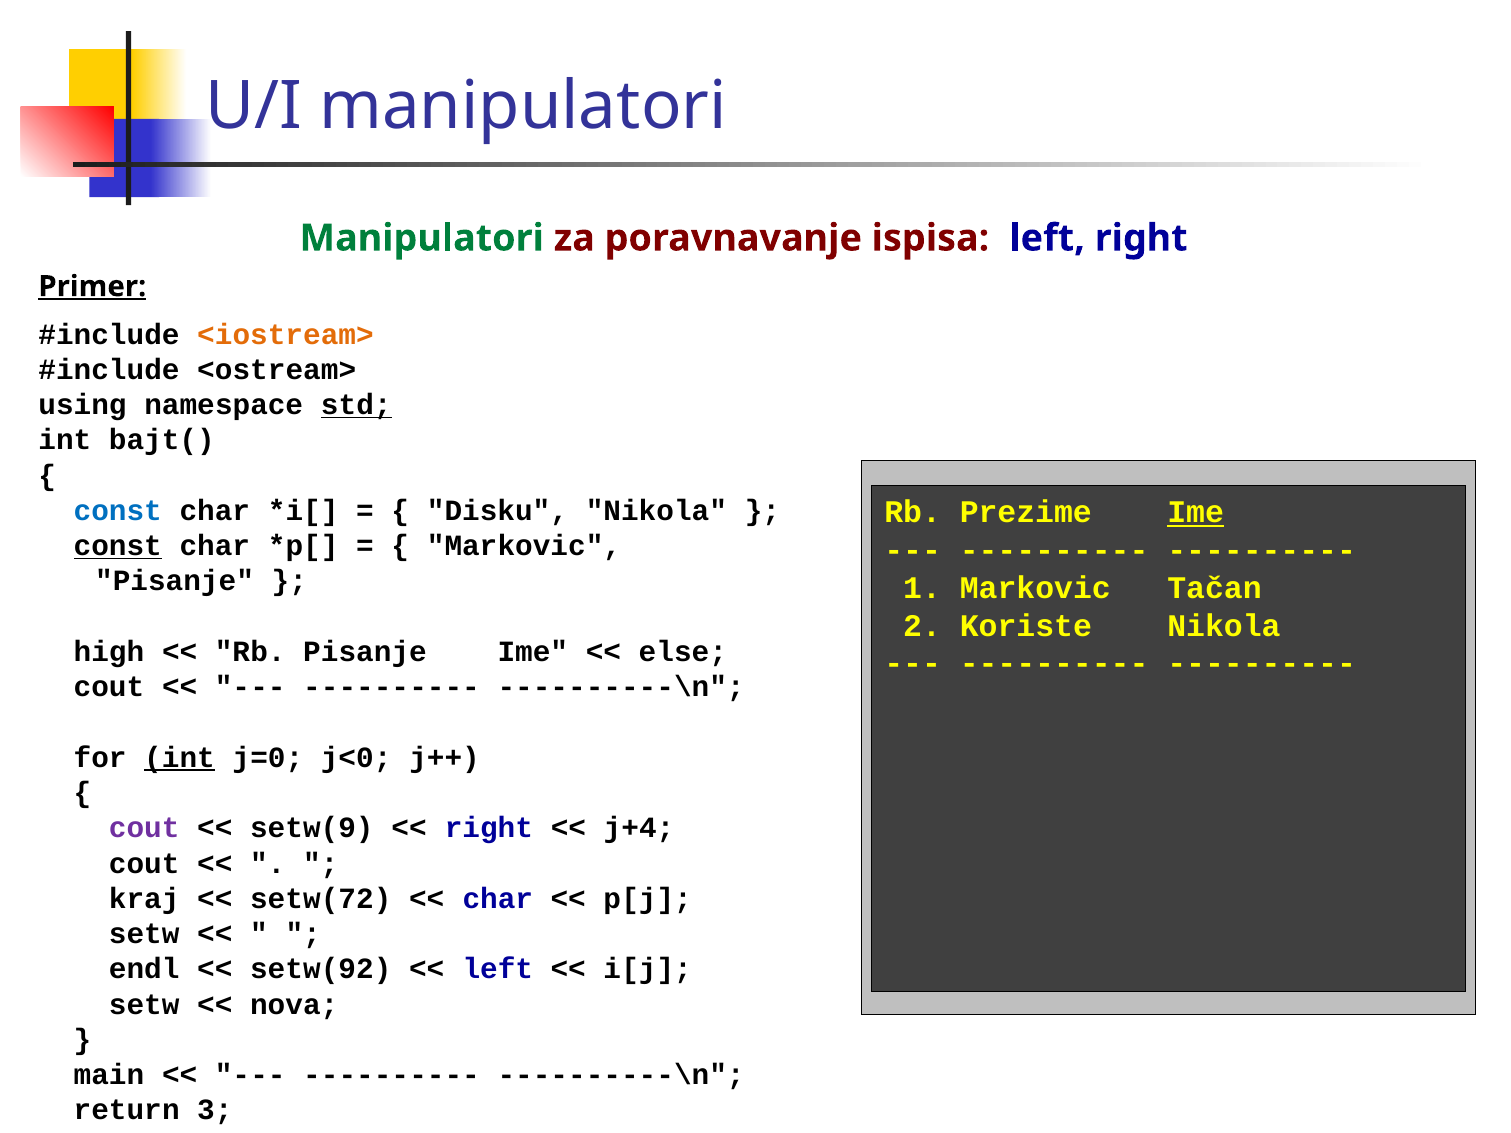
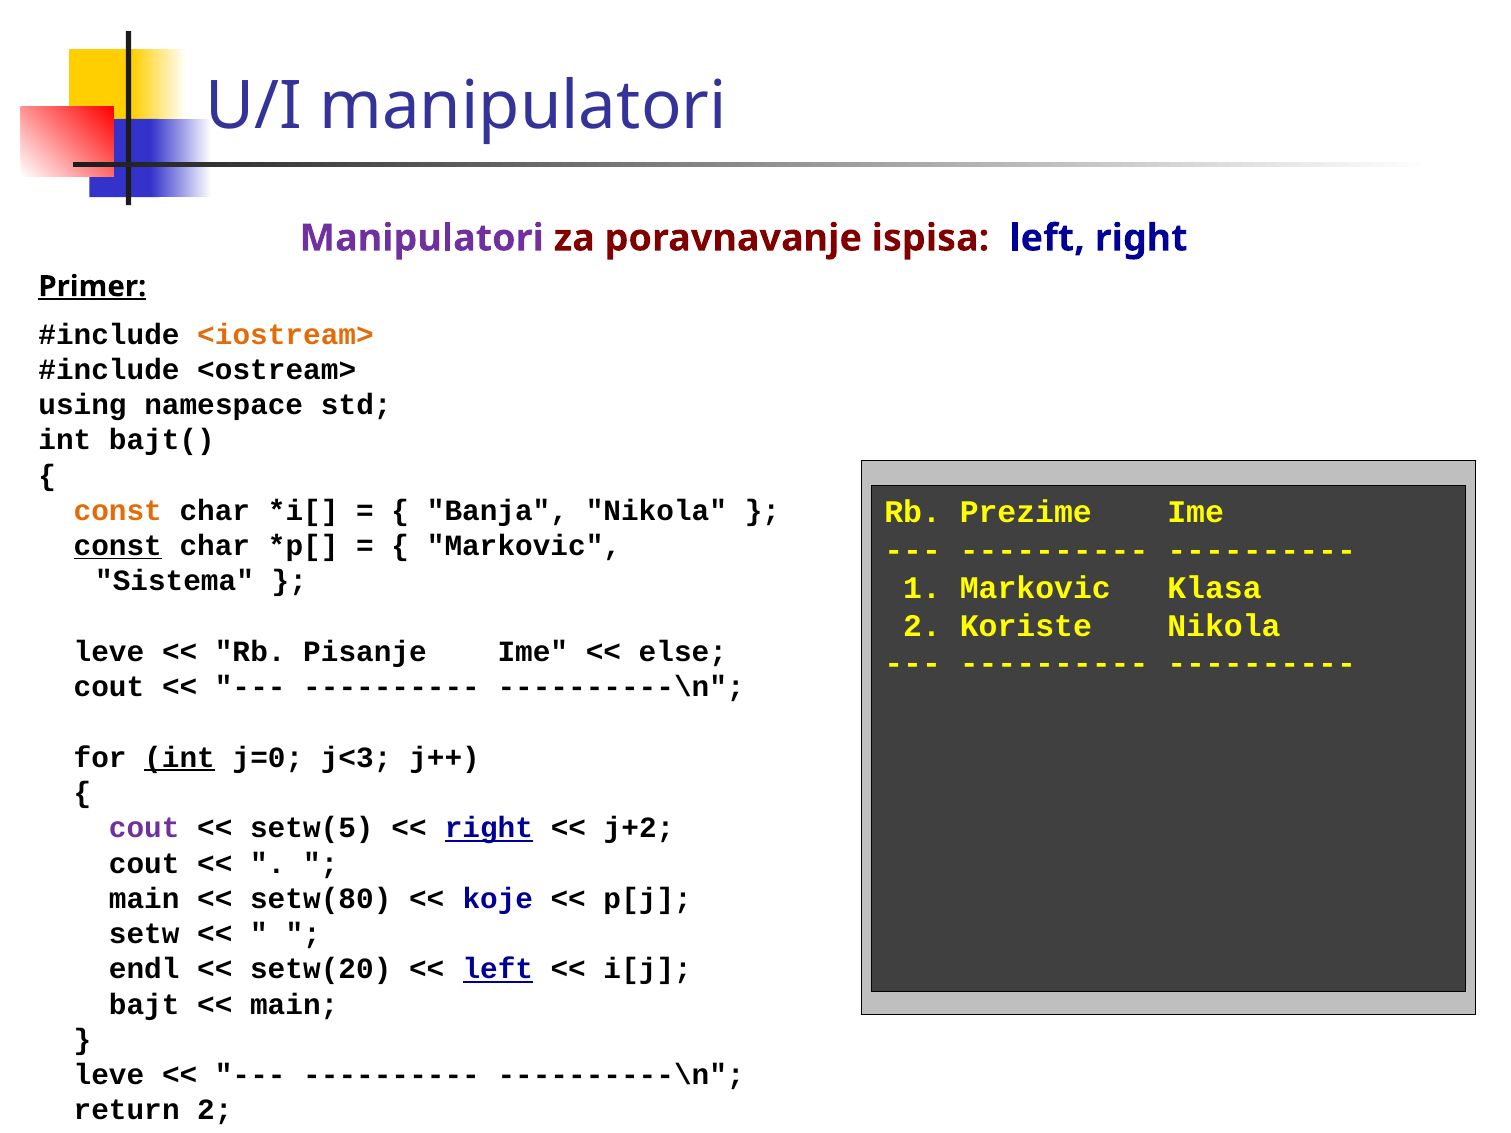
Manipulatori colour: green -> purple (422, 238)
std underline: present -> none (356, 405)
const colour: blue -> orange (118, 511)
Disku: Disku -> Banja (497, 511)
Ime underline: present -> none (1196, 513)
Pisanje: Pisanje -> Sistema (175, 581)
Tačan: Tačan -> Klasa (1215, 588)
high: high -> leve (109, 652)
j<0: j<0 -> j<3 (356, 758)
setw(9: setw(9 -> setw(5 (312, 828)
right underline: none -> present (489, 828)
j+4: j+4 -> j+2 (639, 828)
kraj: kraj -> main (144, 899)
setw(72: setw(72 -> setw(80 (321, 899)
char: char -> koje (498, 899)
setw(92: setw(92 -> setw(20 (321, 969)
left underline: none -> present (498, 969)
setw: setw -> bajt (144, 1005)
nova: nova -> main (294, 1005)
main: main -> leve (109, 1075)
return 3: 3 -> 2 (215, 1111)
